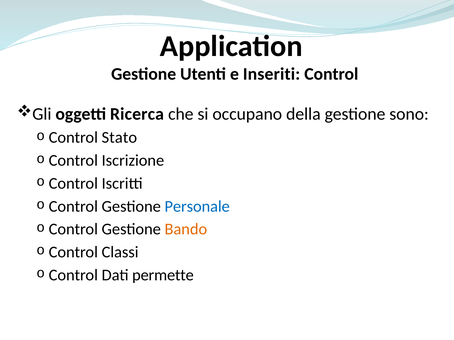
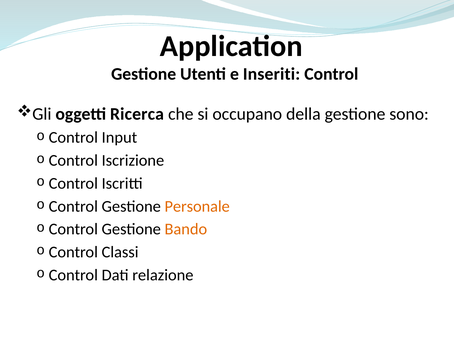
Stato: Stato -> Input (119, 138)
Personale colour: blue -> orange (197, 207)
permette: permette -> relazione (163, 275)
